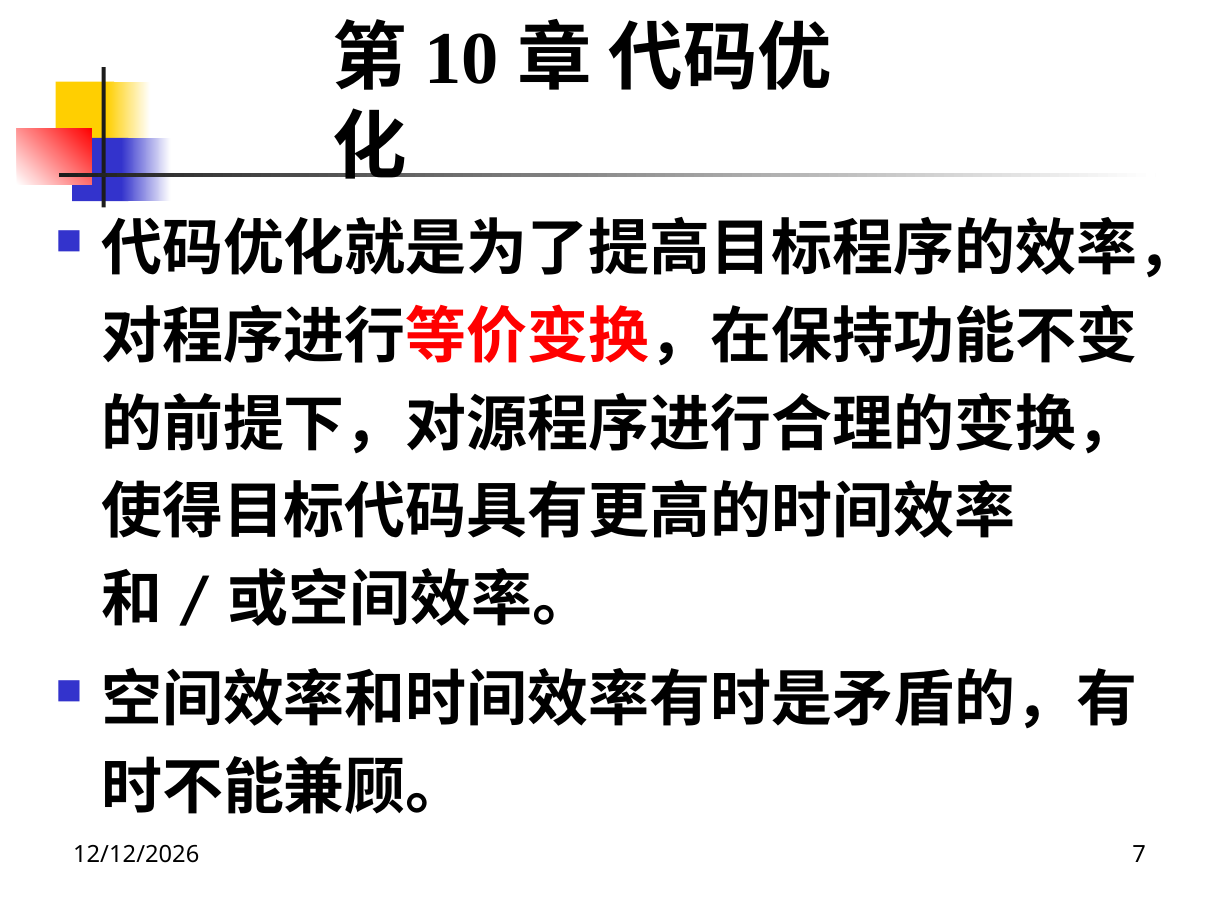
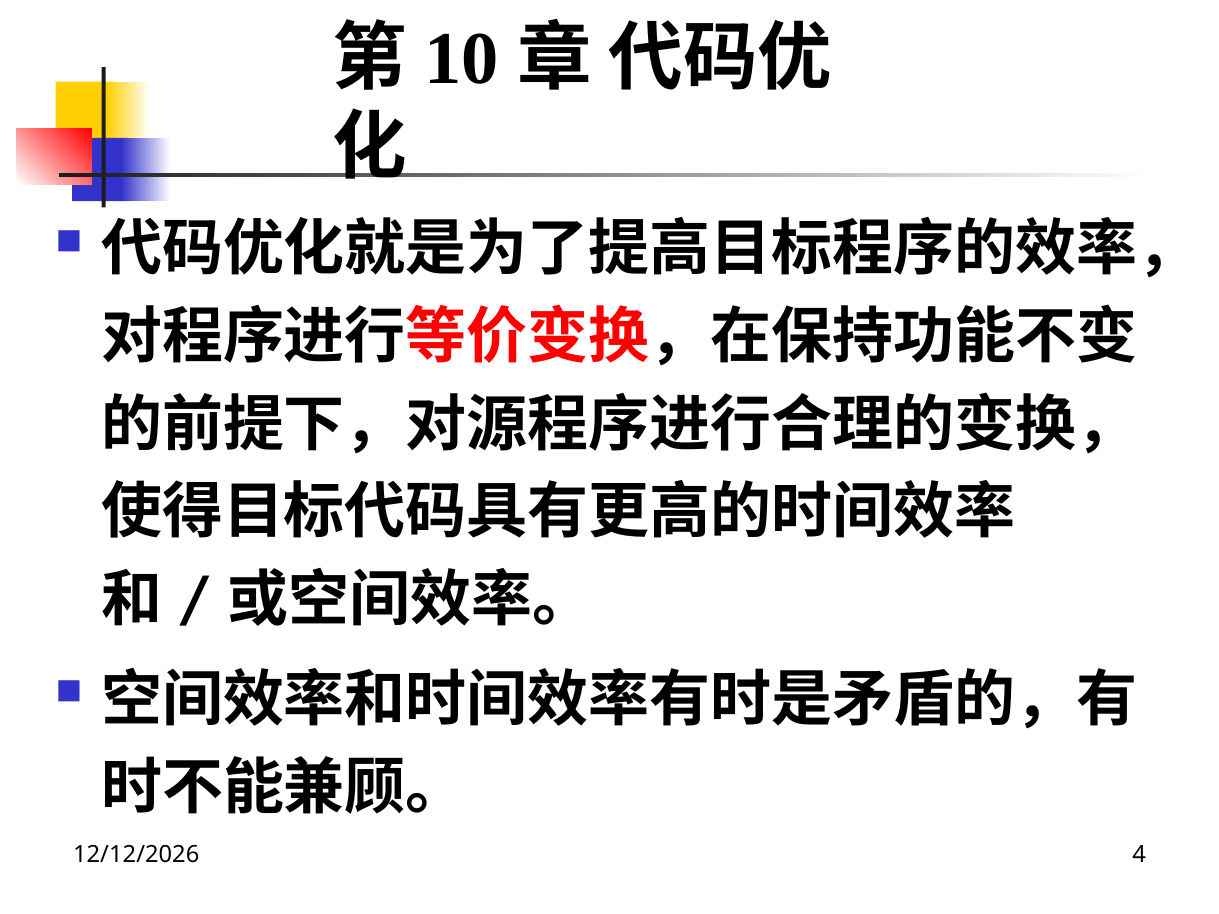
7: 7 -> 4 (1139, 855)
